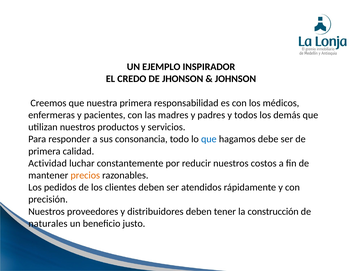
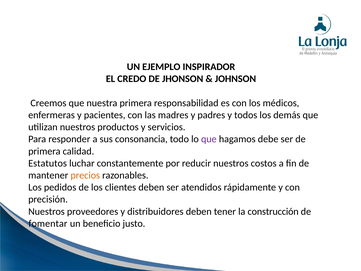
que colour: blue -> purple (209, 139)
Actividad: Actividad -> Estatutos (48, 163)
naturales: naturales -> fomentar (48, 223)
